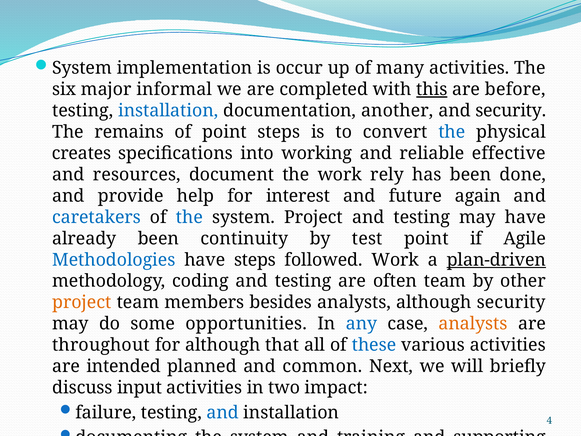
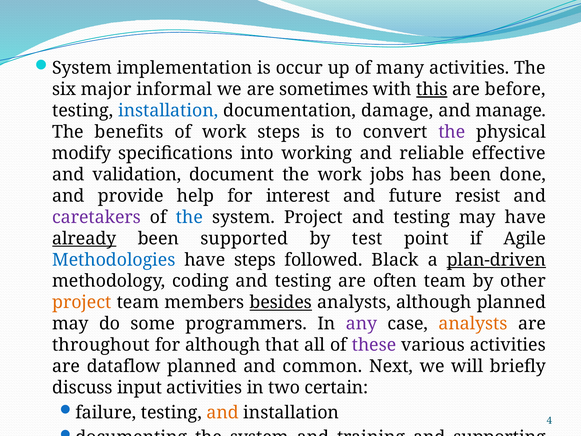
completed: completed -> sometimes (324, 89)
another: another -> damage (397, 111)
and security: security -> manage (511, 111)
remains: remains -> benefits (129, 132)
of point: point -> work (224, 132)
the colour: blue -> purple (452, 132)
creates: creates -> modify (81, 153)
resources: resources -> validation (137, 174)
rely: rely -> jobs (387, 174)
again: again -> resist (478, 196)
caretakers colour: blue -> purple (97, 217)
already underline: none -> present (84, 238)
continuity: continuity -> supported (244, 238)
followed Work: Work -> Black (395, 260)
besides underline: none -> present (281, 302)
although security: security -> planned (511, 302)
opportunities: opportunities -> programmers (246, 324)
any colour: blue -> purple (361, 324)
these colour: blue -> purple (374, 345)
intended: intended -> dataflow (124, 366)
impact: impact -> certain (336, 387)
and colour: blue -> orange (223, 412)
